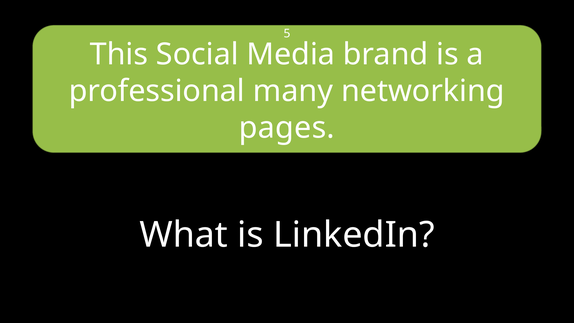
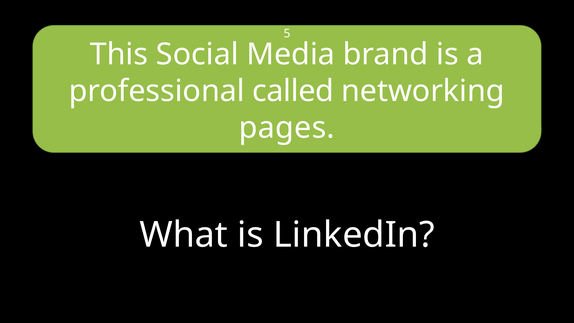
many: many -> called (293, 91)
